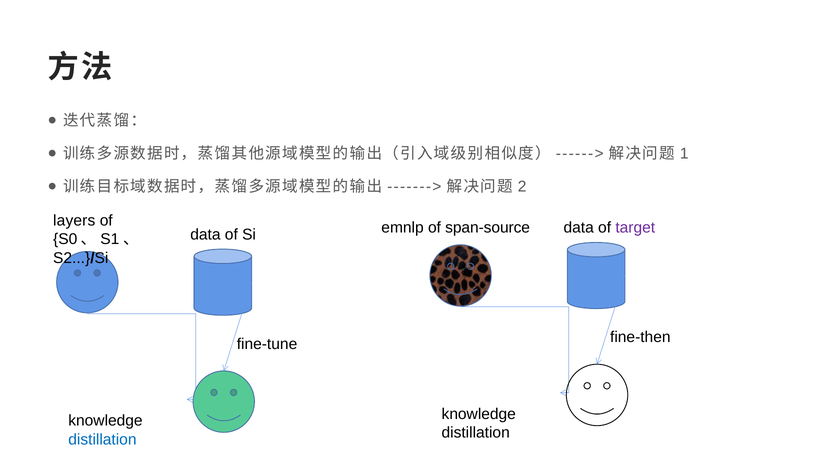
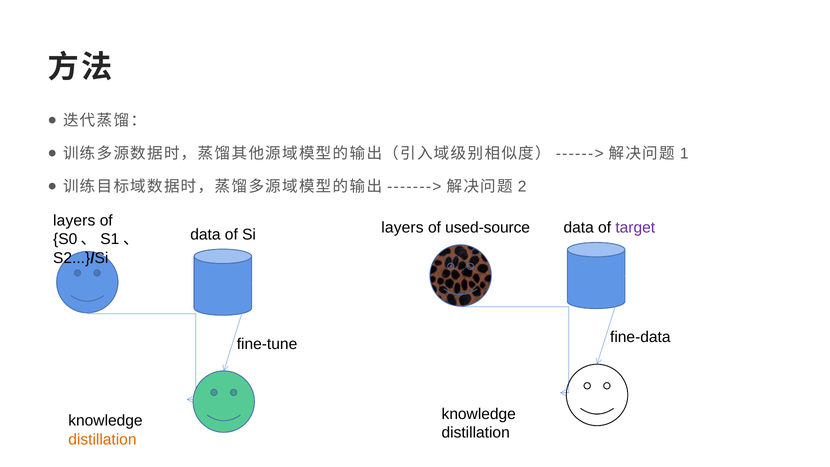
emnlp: emnlp -> layers (402, 228)
span-source: span-source -> used-source (488, 228)
fine-then: fine-then -> fine-data (640, 337)
distillation colour: blue -> orange (102, 439)
